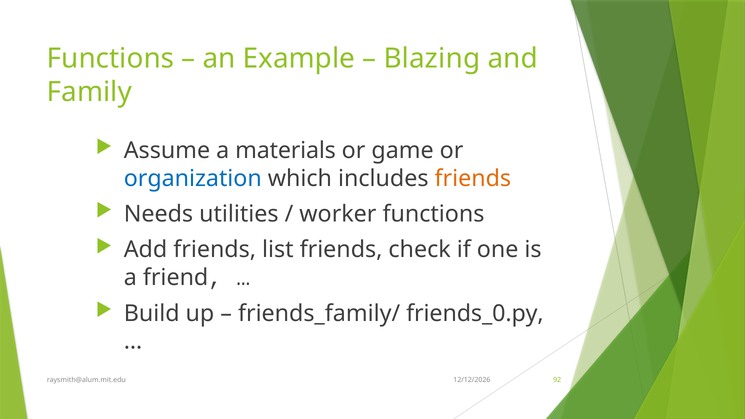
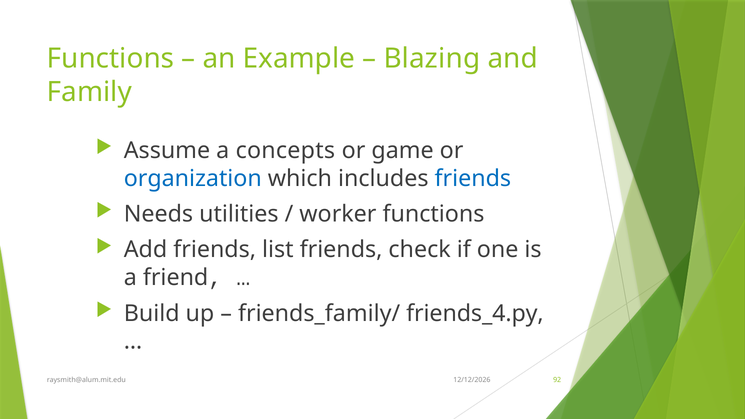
materials: materials -> concepts (285, 150)
friends colour: orange -> blue (473, 178)
friends_0.py: friends_0.py -> friends_4.py (475, 313)
